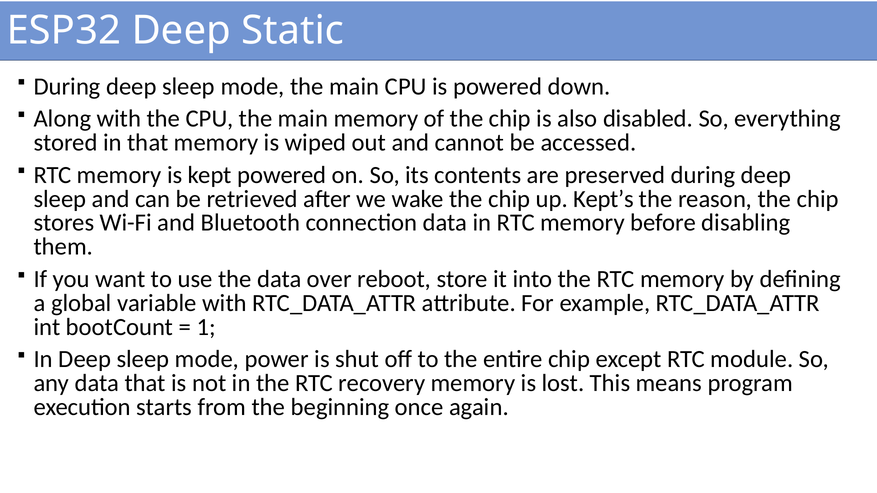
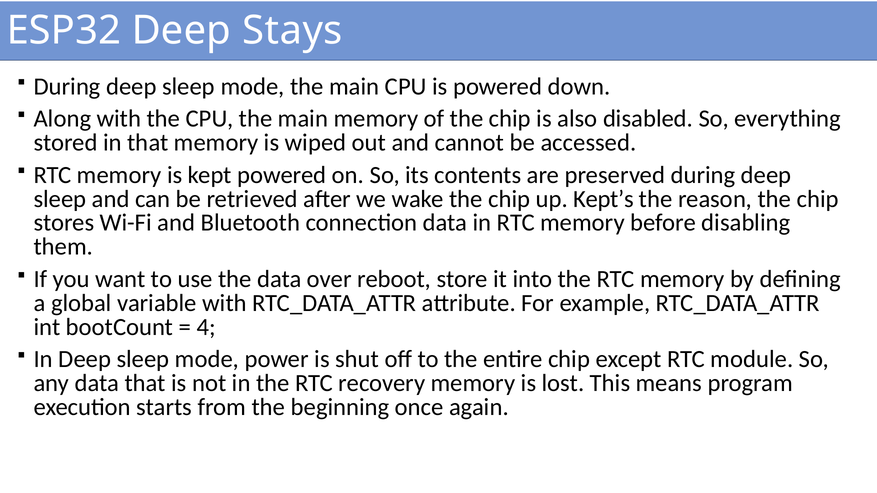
Static: Static -> Stays (293, 31)
1: 1 -> 4 (206, 327)
